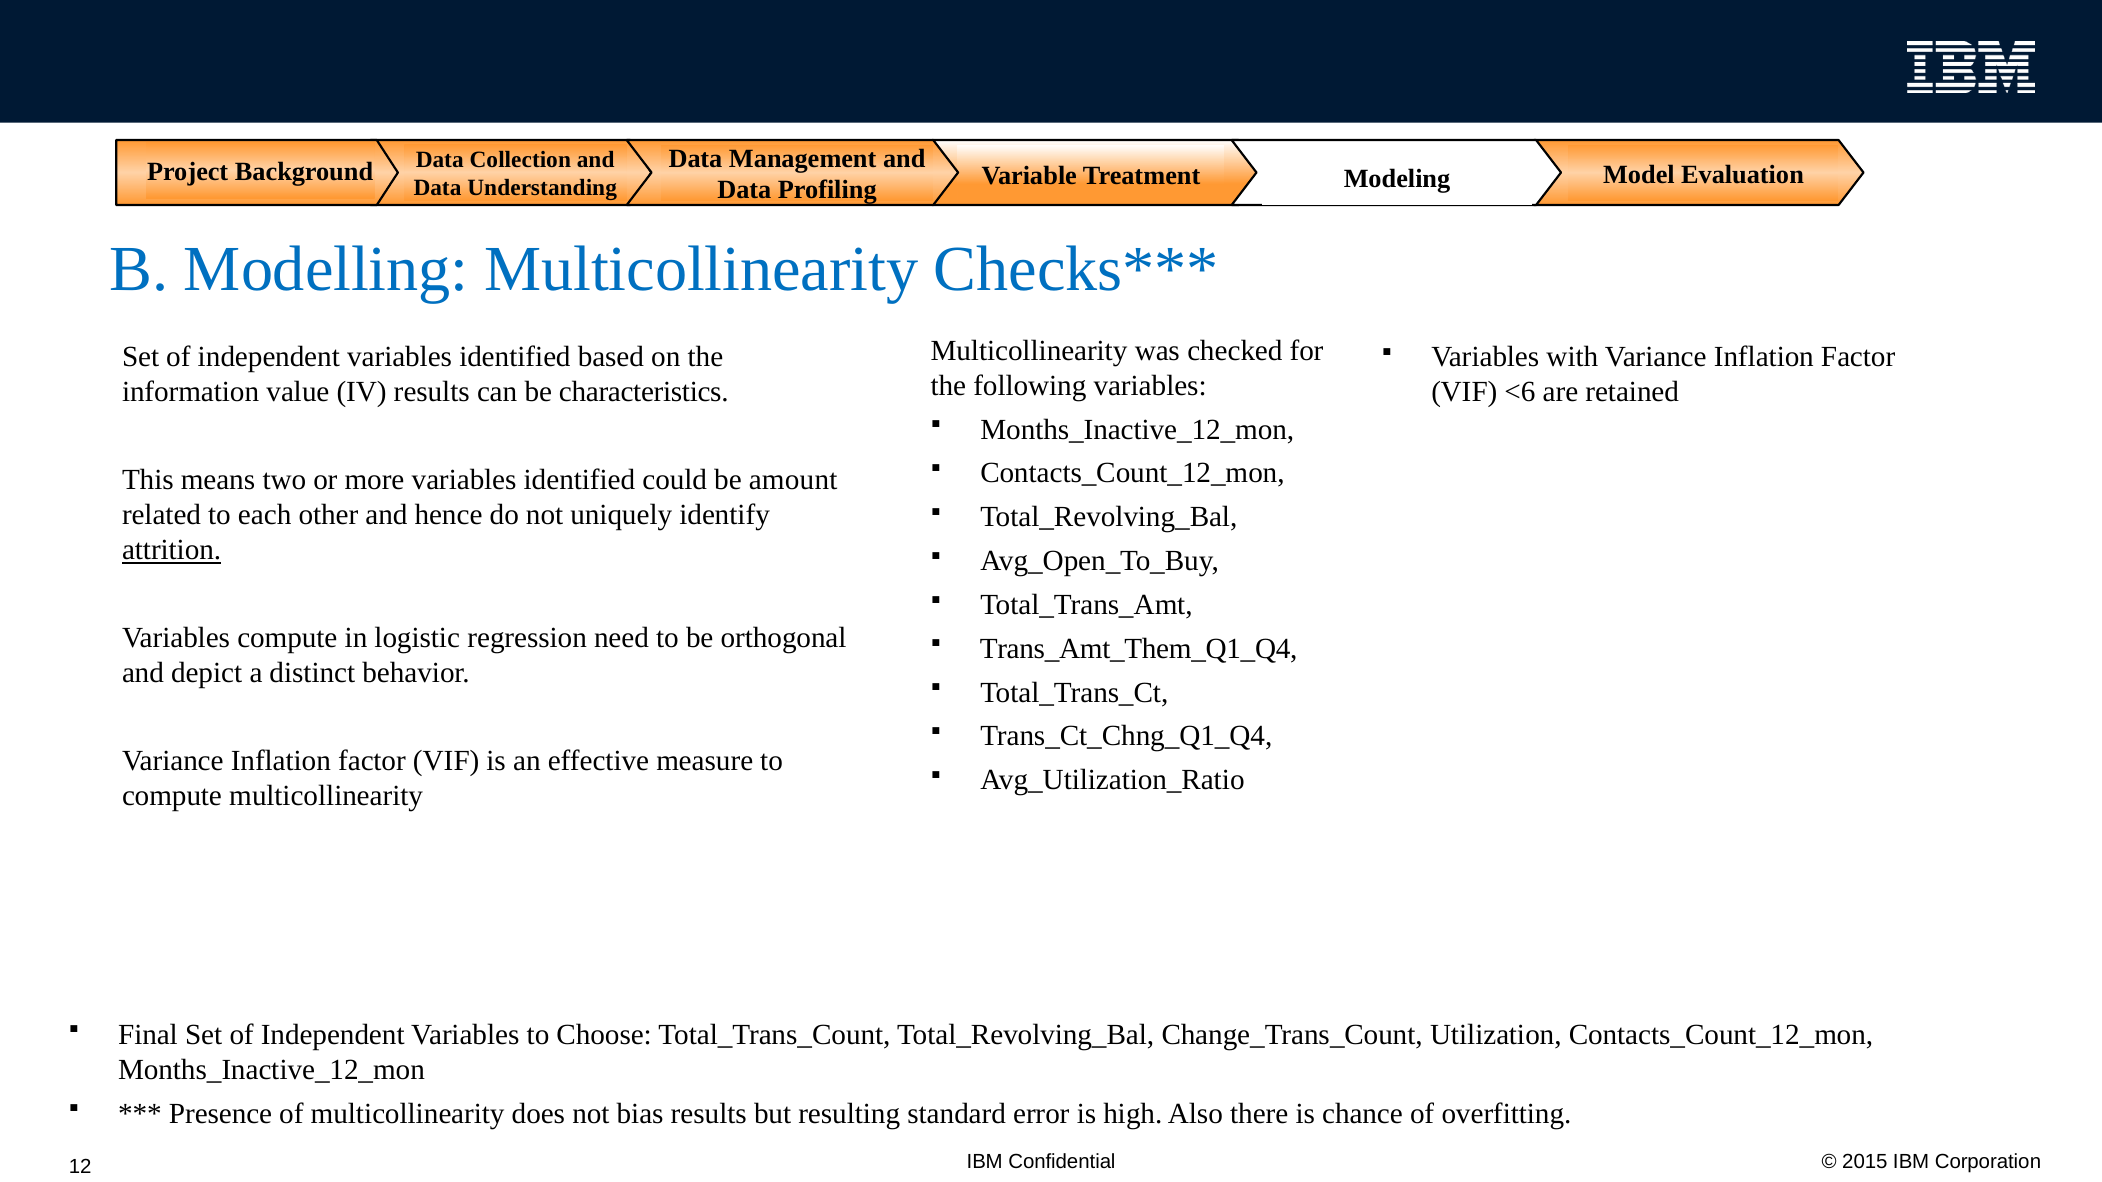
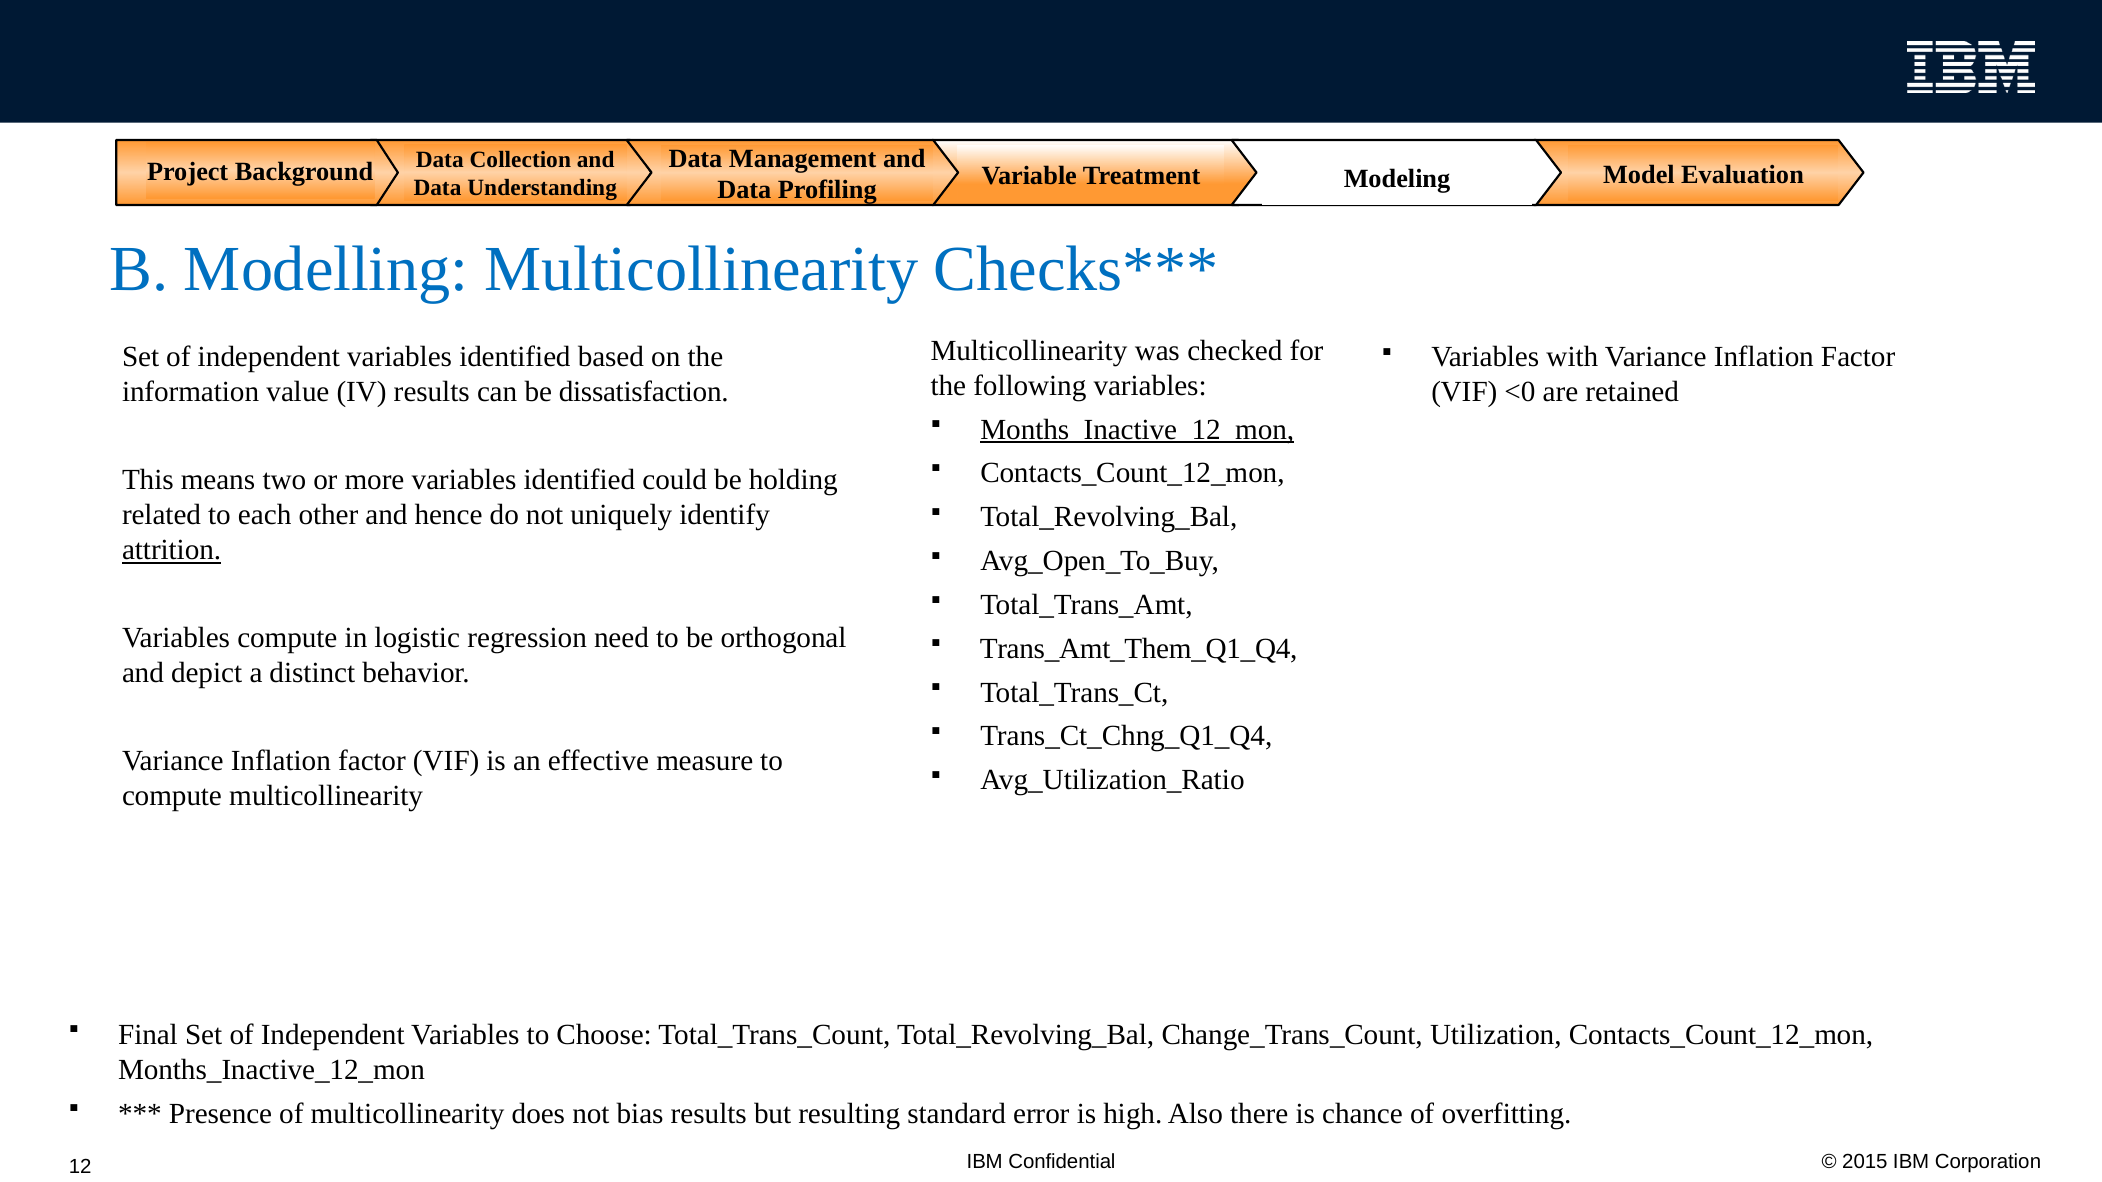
characteristics: characteristics -> dissatisfaction (644, 392)
<6: <6 -> <0 (1520, 392)
Months_Inactive_12_mon underline: none -> present (1137, 430)
amount: amount -> holding (793, 480)
